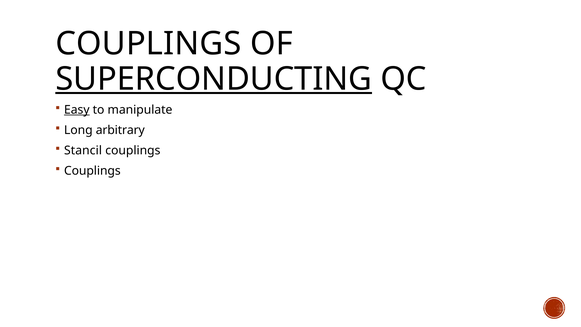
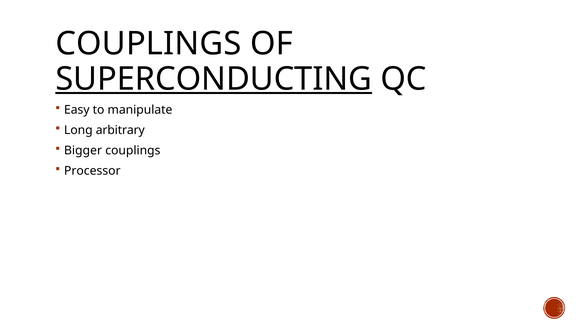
Easy underline: present -> none (77, 110)
Stancil: Stancil -> Bigger (83, 150)
Couplings: Couplings -> Processor (92, 171)
